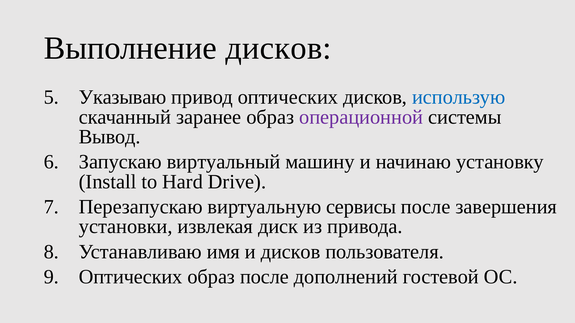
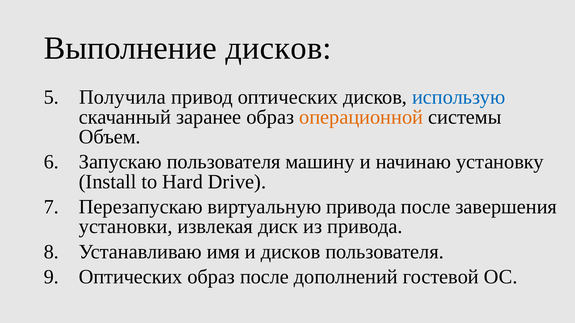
Указываю: Указываю -> Получила (122, 97)
операционной colour: purple -> orange (361, 117)
Вывод: Вывод -> Объем (110, 137)
Запускаю виртуальный: виртуальный -> пользователя (224, 162)
виртуальную сервисы: сервисы -> привода (361, 207)
